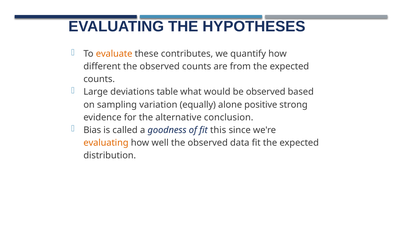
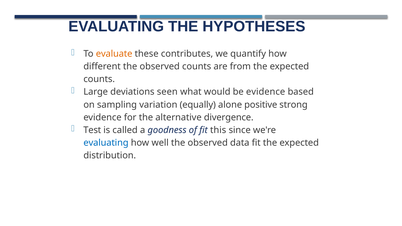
table: table -> seen (167, 92)
be observed: observed -> evidence (266, 92)
conclusion: conclusion -> divergence (229, 117)
Bias: Bias -> Test (92, 130)
evaluating colour: orange -> blue (106, 143)
